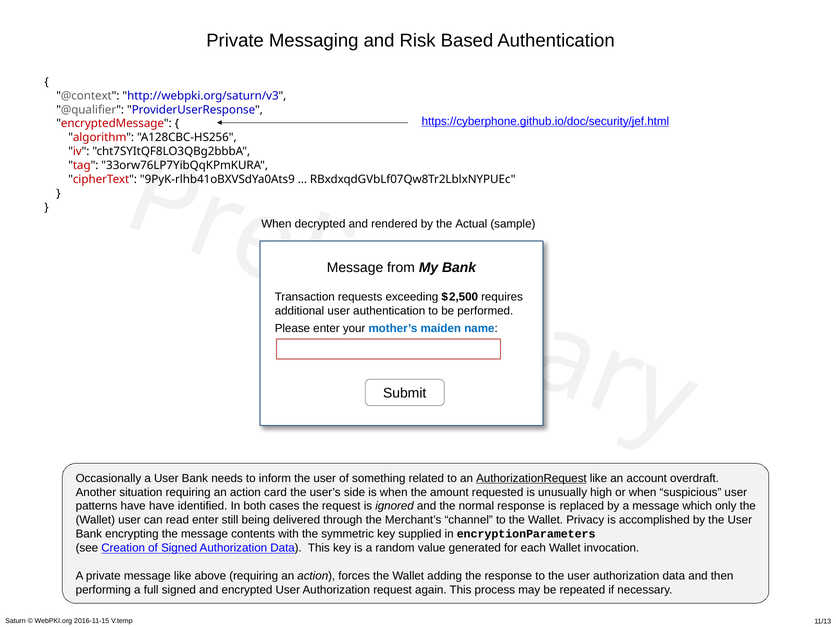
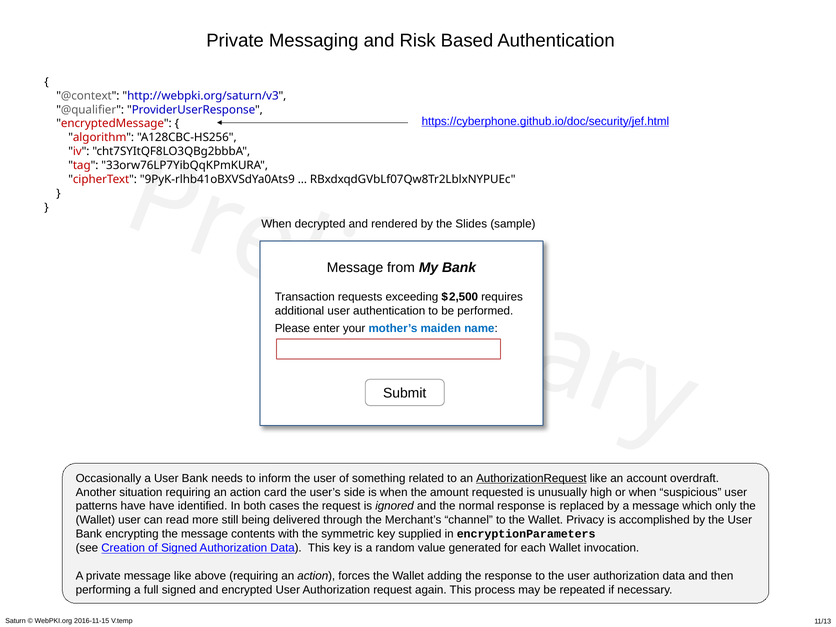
Actual: Actual -> Slides (471, 224)
read enter: enter -> more (205, 520)
